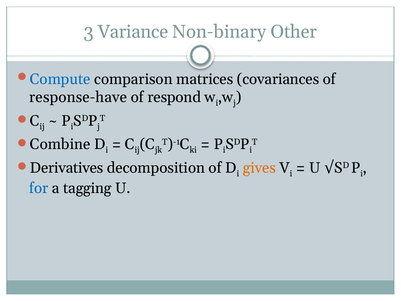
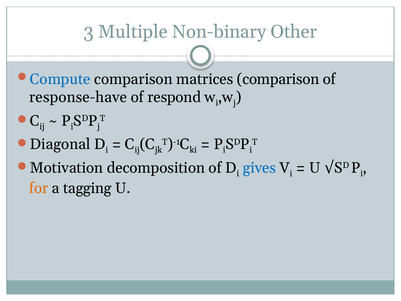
Variance: Variance -> Multiple (133, 32)
matrices covariances: covariances -> comparison (278, 79)
Combine: Combine -> Diagonal (60, 144)
Derivatives: Derivatives -> Motivation (67, 168)
gives colour: orange -> blue (259, 168)
for colour: blue -> orange (39, 188)
